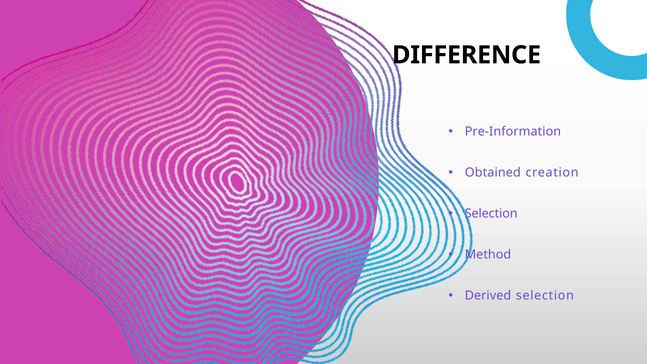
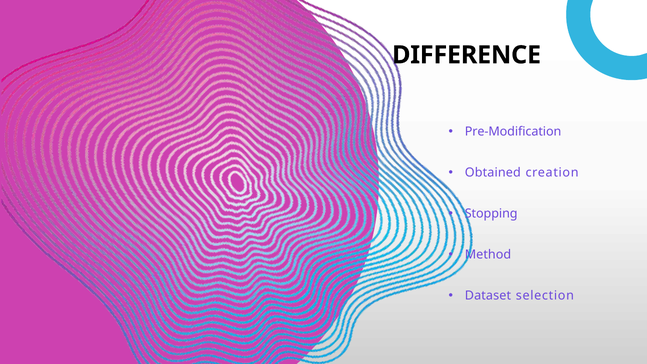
Pre-Information: Pre-Information -> Pre-Modification (513, 132)
Selection: Selection -> Stopping (491, 214)
Derived: Derived -> Dataset (488, 296)
